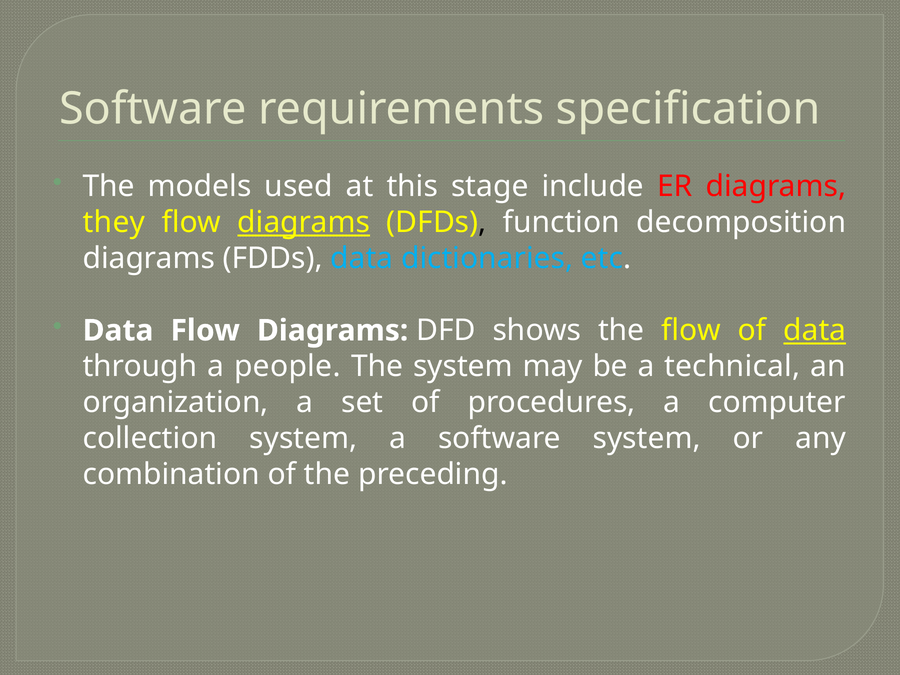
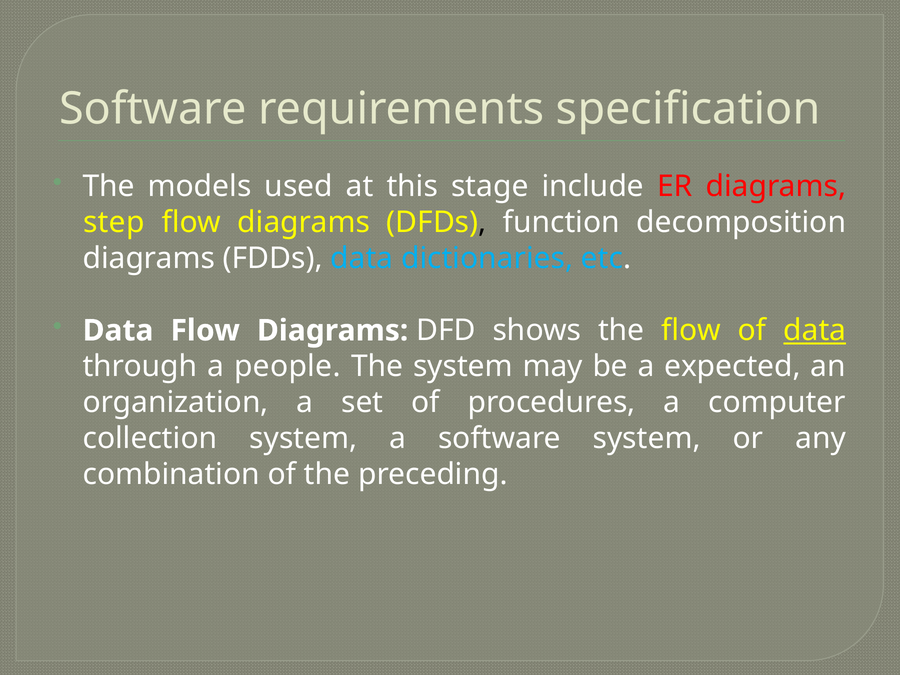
they: they -> step (114, 223)
diagrams underline: present -> none (304, 223)
technical: technical -> expected (733, 367)
